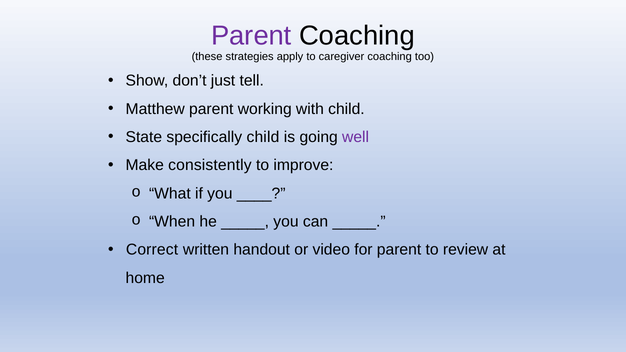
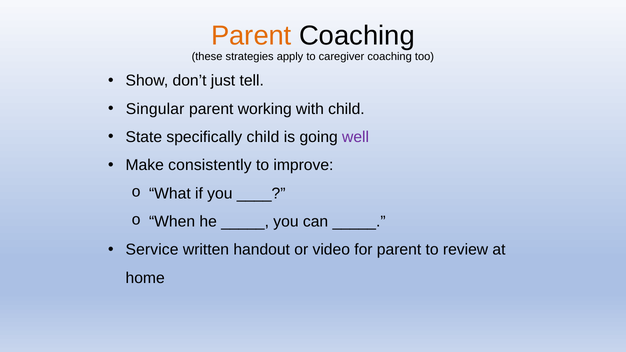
Parent colour: purple -> orange (251, 36)
Matthew: Matthew -> Singular (155, 109)
Correct: Correct -> Service (152, 250)
